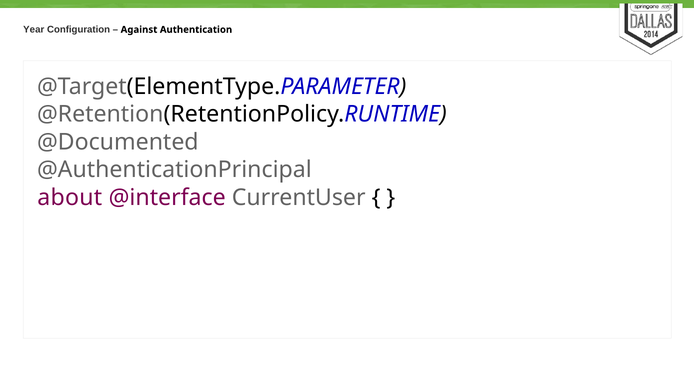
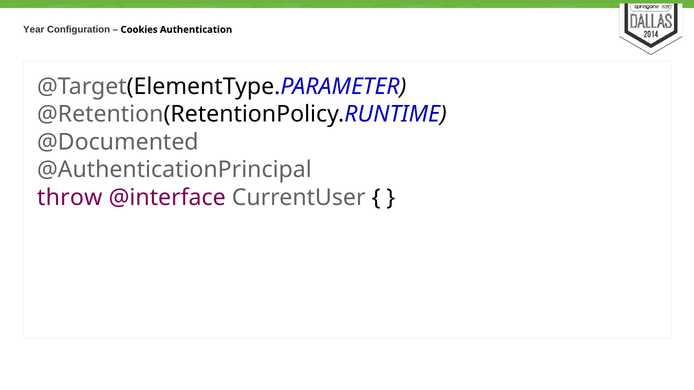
Against: Against -> Cookies (139, 30)
about: about -> throw (70, 198)
